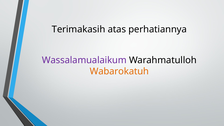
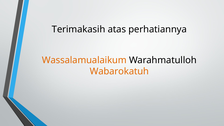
Wassalamualaikum colour: purple -> orange (84, 60)
